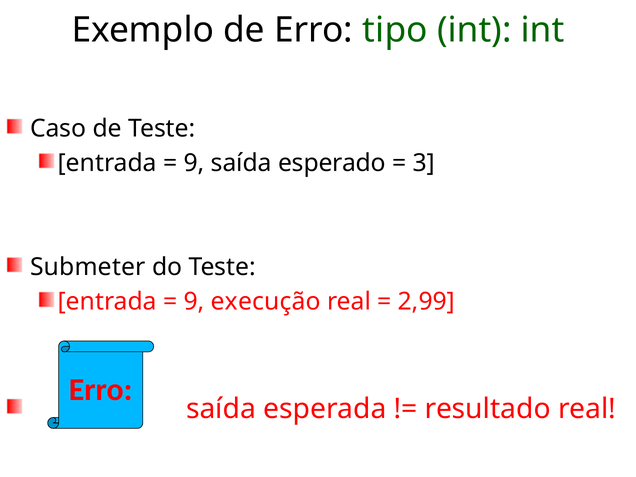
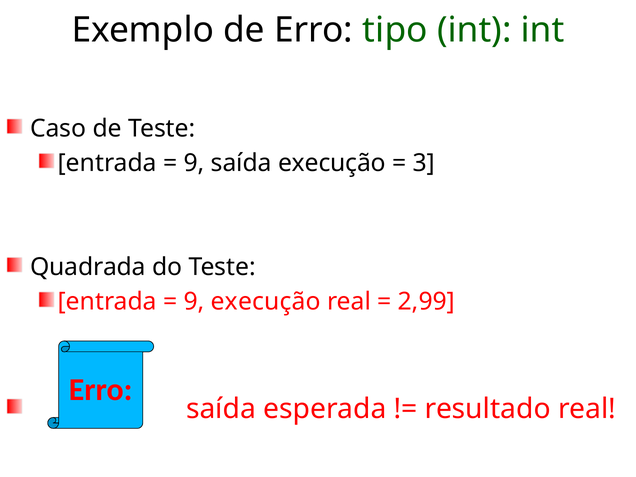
saída esperado: esperado -> execução (332, 163)
Submeter: Submeter -> Quadrada (88, 267)
